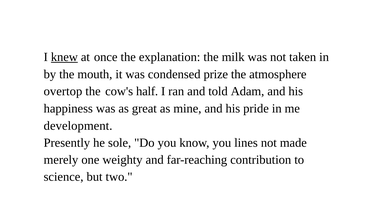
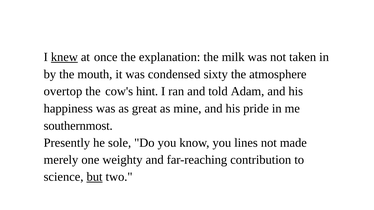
prize: prize -> sixty (216, 74)
half: half -> hint (147, 91)
development: development -> southernmost (78, 126)
but underline: none -> present (95, 177)
